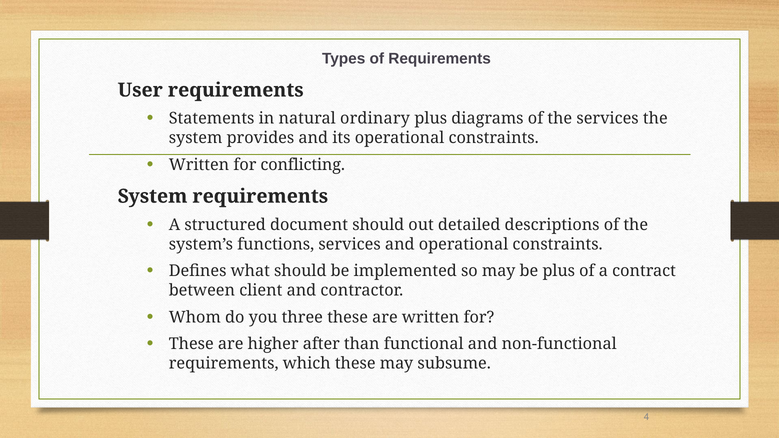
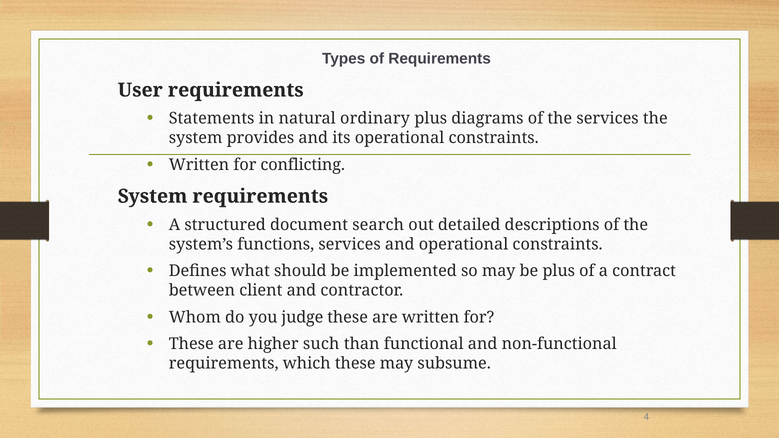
document should: should -> search (378, 225)
three: three -> judge (302, 317)
after: after -> such (321, 344)
